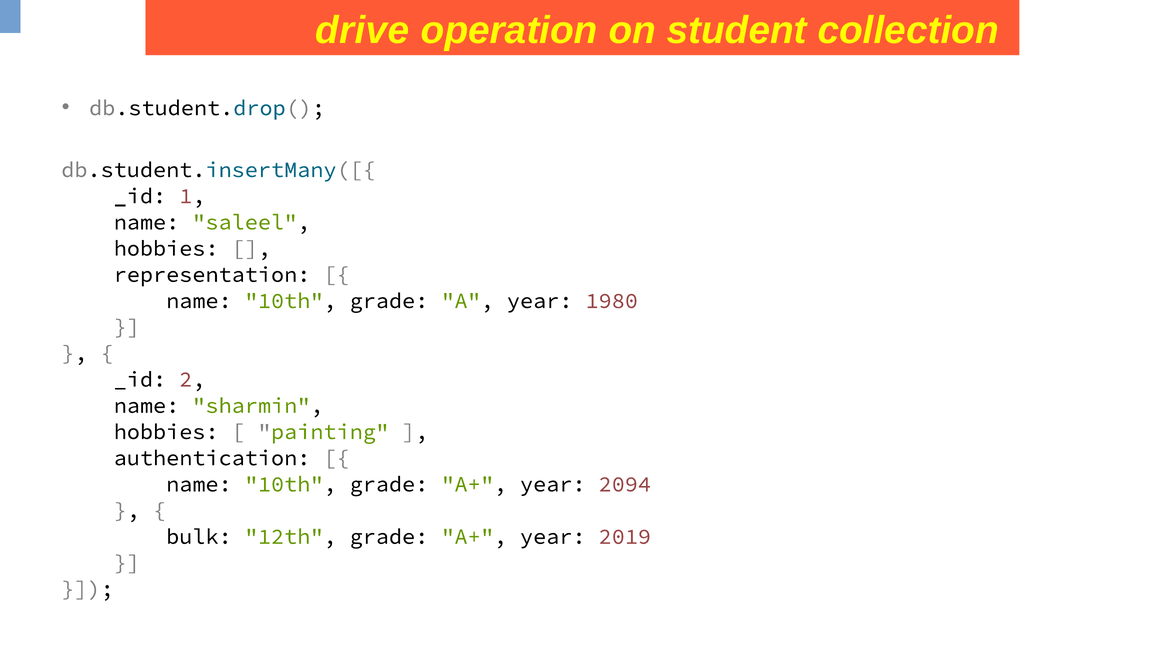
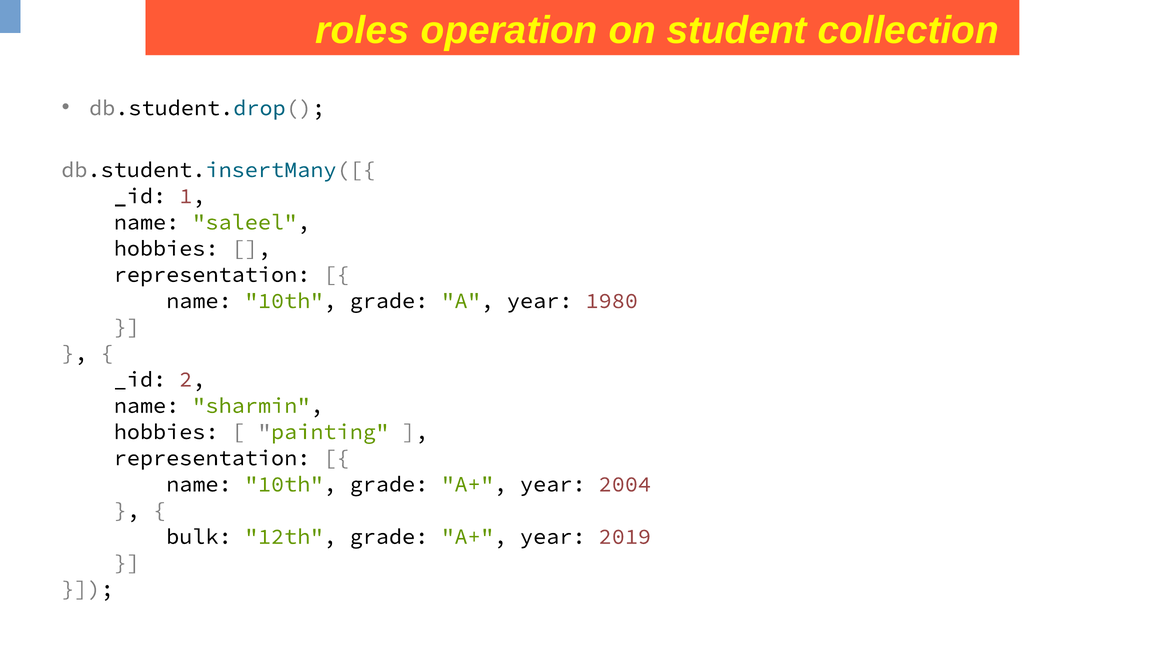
drive: drive -> roles (362, 30)
authentication: authentication -> representation (212, 458)
2094: 2094 -> 2004 (625, 484)
